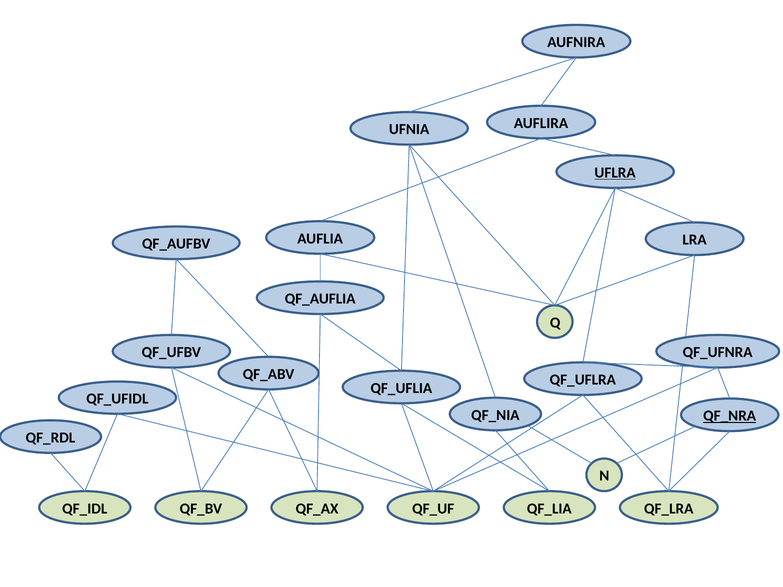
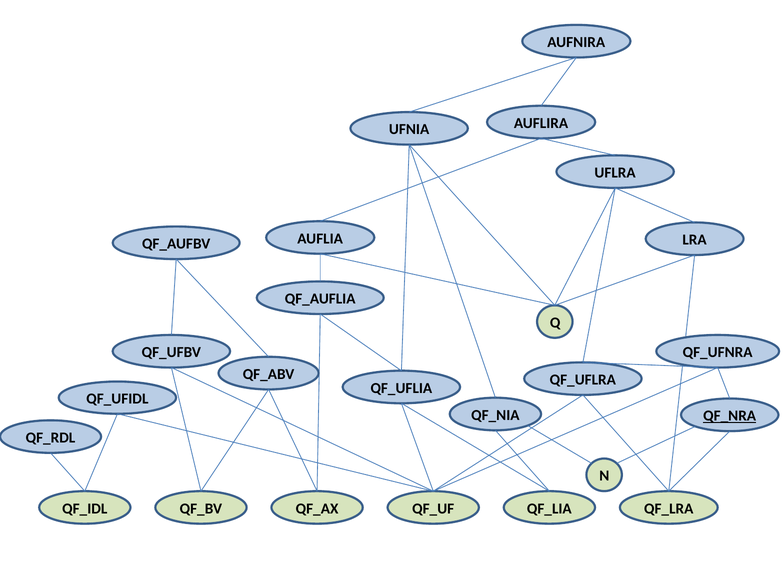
UFLRA underline: present -> none (615, 173)
